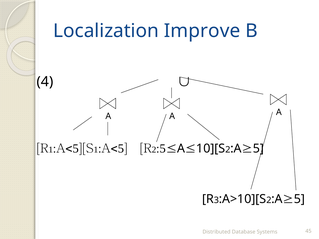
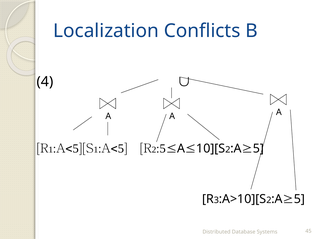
Improve: Improve -> Conflicts (202, 31)
